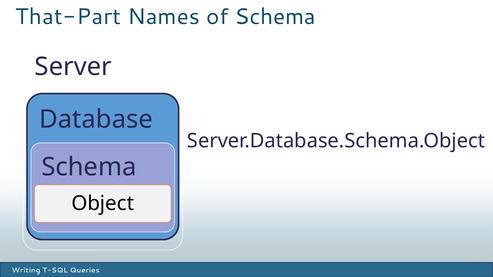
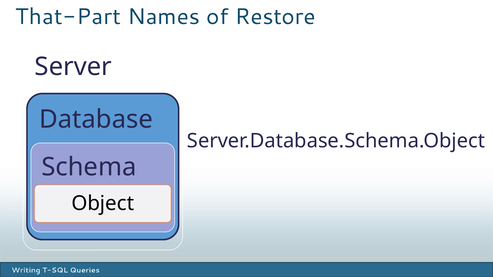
of Schema: Schema -> Restore (275, 17)
